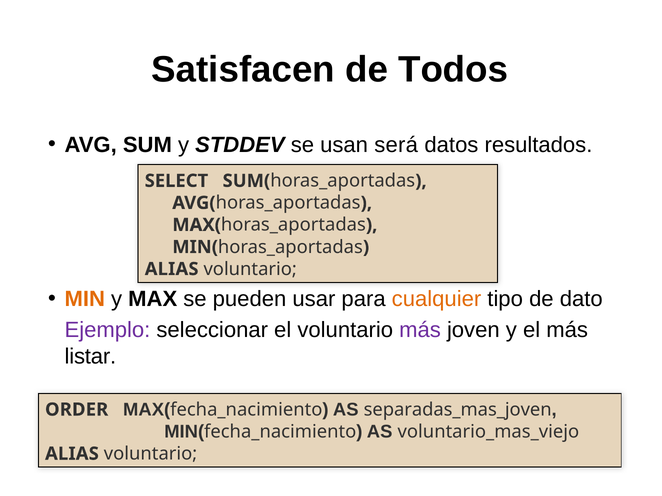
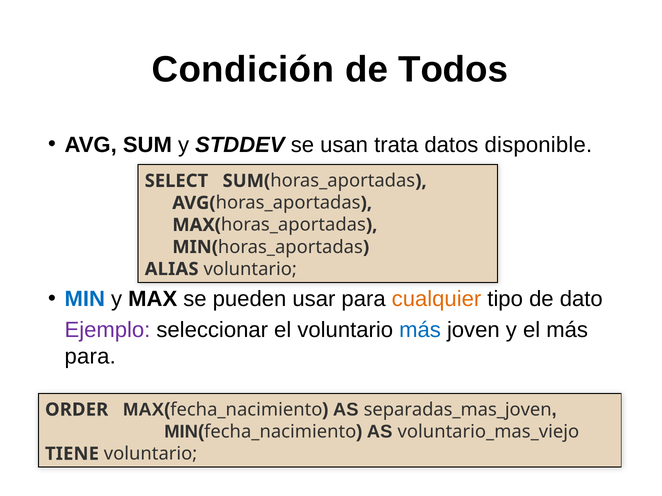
Satisfacen: Satisfacen -> Condición (243, 70)
será: será -> trata (396, 145)
resultados: resultados -> disponible (538, 145)
MIN colour: orange -> blue (85, 299)
más colour: purple -> blue (420, 330)
listar: listar -> para (90, 357)
ALIAS: ALIAS -> TIENE (72, 454)
